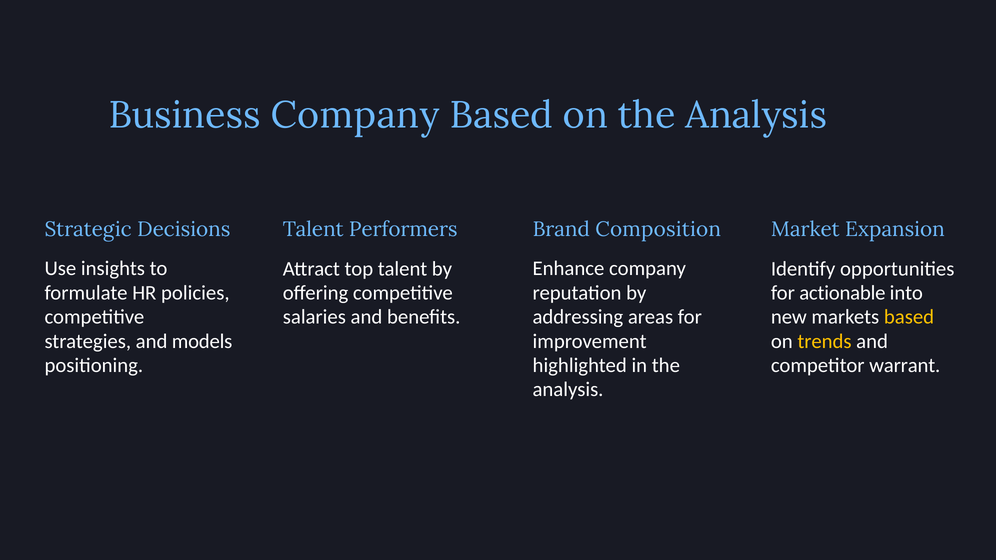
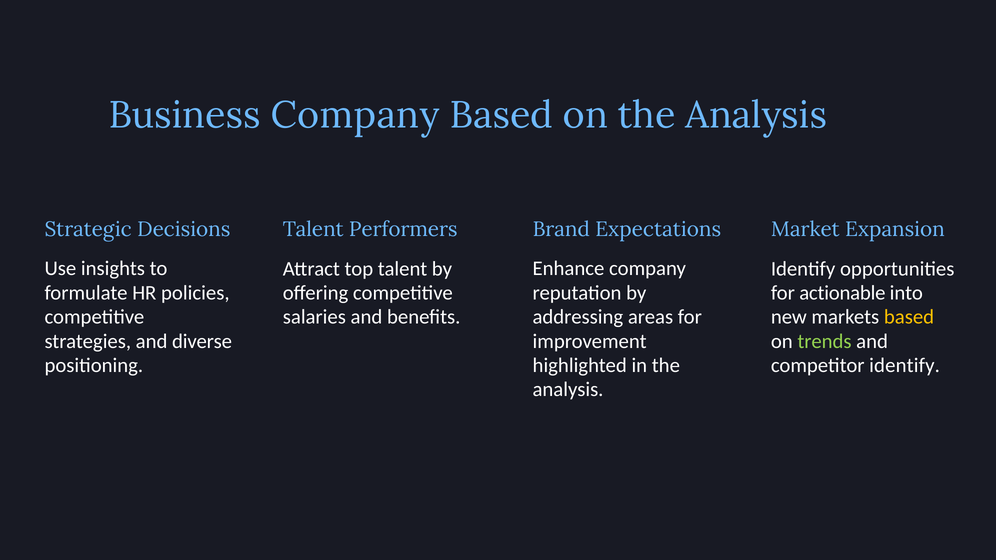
Composition: Composition -> Expectations (658, 229)
models: models -> diverse (202, 341)
trends colour: yellow -> light green (824, 341)
competitor warrant: warrant -> identify (905, 366)
